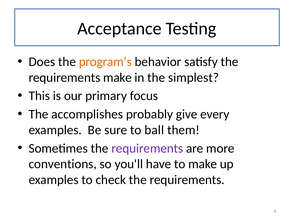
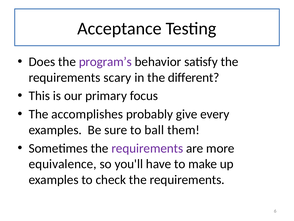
program’s colour: orange -> purple (105, 62)
requirements make: make -> scary (117, 77)
simplest: simplest -> different (194, 77)
conventions: conventions -> equivalence (63, 164)
